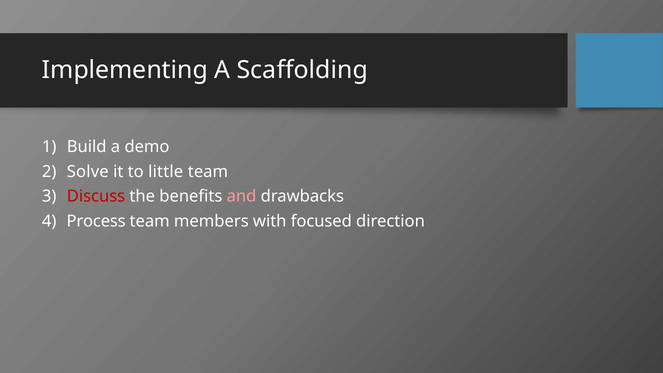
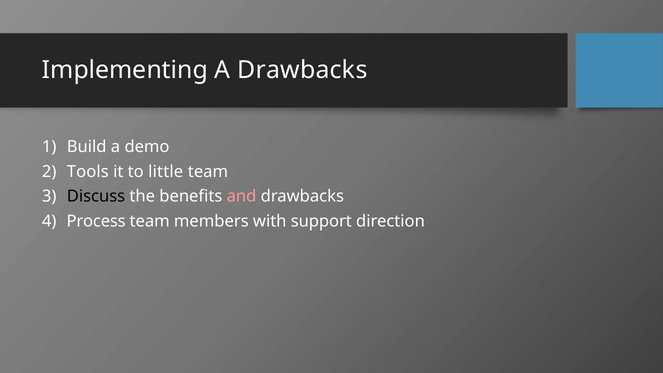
A Scaffolding: Scaffolding -> Drawbacks (302, 70)
Solve: Solve -> Tools (88, 172)
Discuss colour: red -> black (96, 196)
focused: focused -> support (321, 221)
